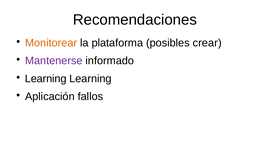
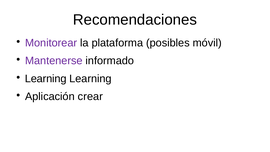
Monitorear colour: orange -> purple (51, 43)
crear: crear -> móvil (207, 43)
fallos: fallos -> crear (90, 97)
